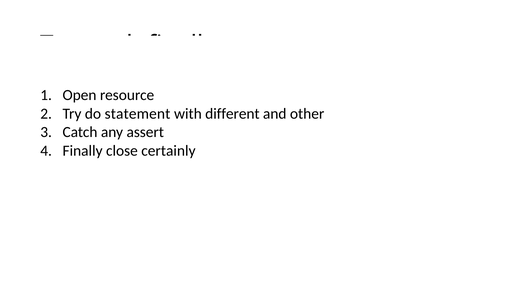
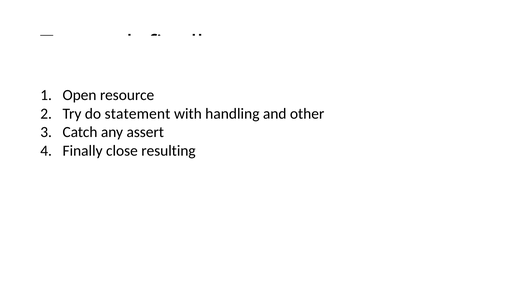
different: different -> handling (232, 114)
certainly: certainly -> resulting (168, 151)
